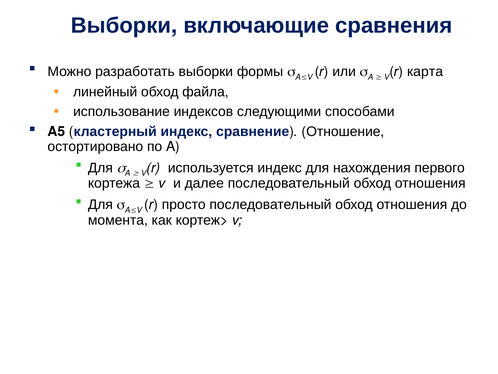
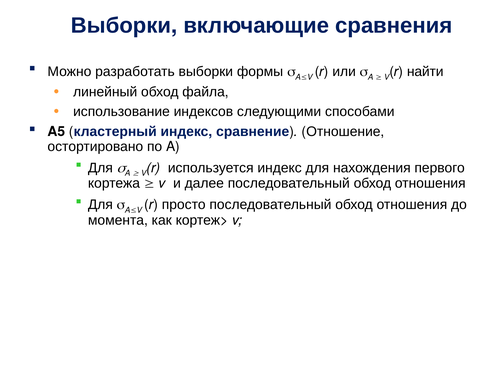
карта: карта -> найти (425, 72)
